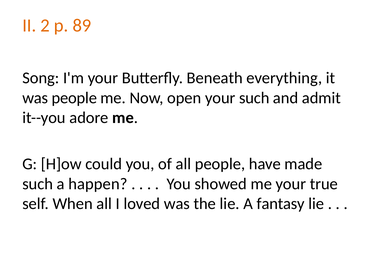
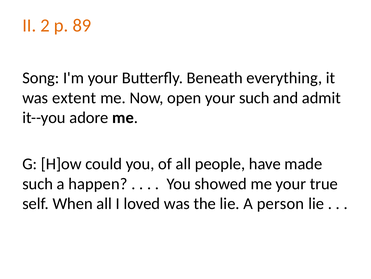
was people: people -> extent (74, 98)
fantasy: fantasy -> person (281, 203)
